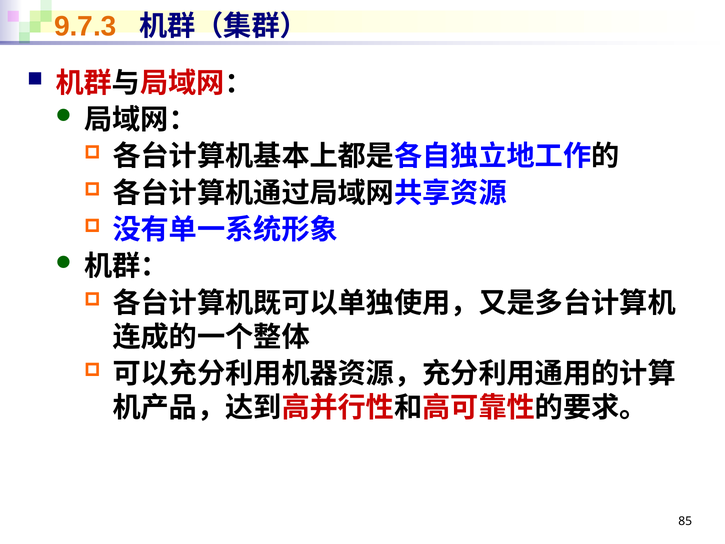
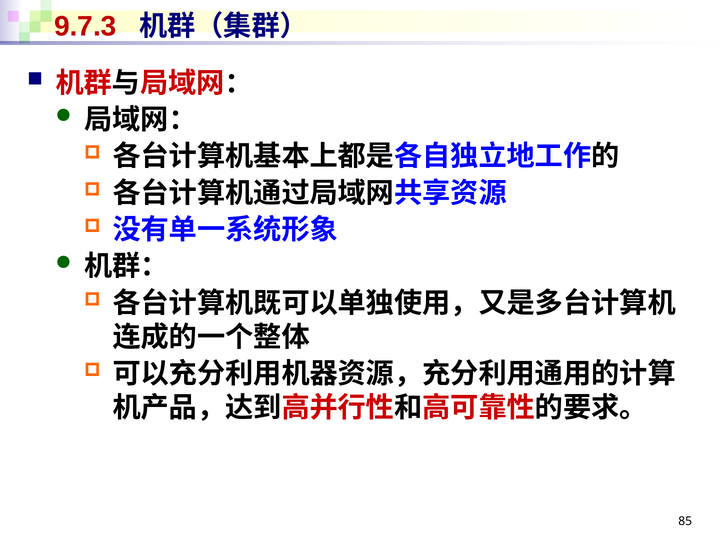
9.7.3 colour: orange -> red (85, 26)
